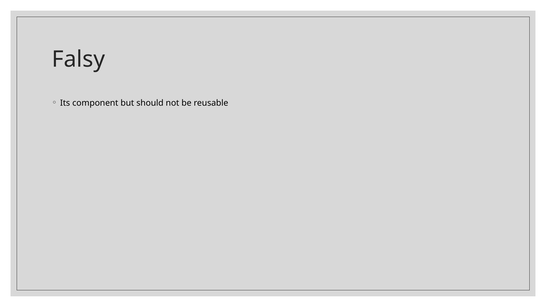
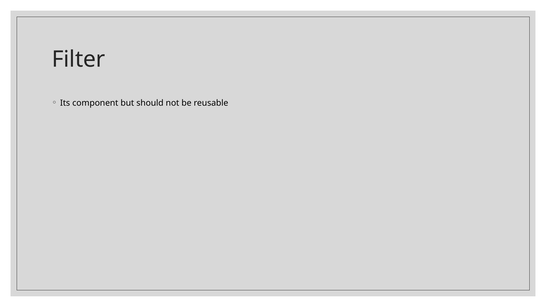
Falsy: Falsy -> Filter (79, 59)
